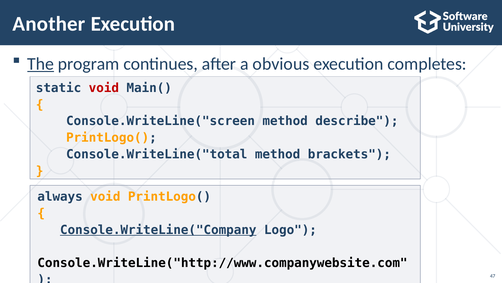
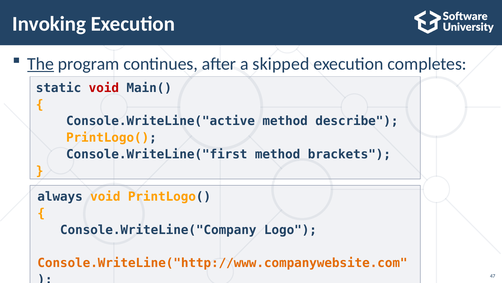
Another: Another -> Invoking (49, 24)
obvious: obvious -> skipped (281, 64)
Console.WriteLine("screen: Console.WriteLine("screen -> Console.WriteLine("active (161, 121)
Console.WriteLine("total: Console.WriteLine("total -> Console.WriteLine("first (157, 154)
Console.WriteLine("Company underline: present -> none (158, 229)
Console.WriteLine("http://www.companywebsite.com colour: black -> orange (222, 262)
